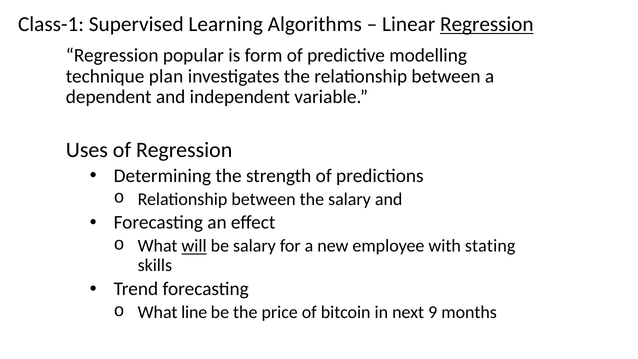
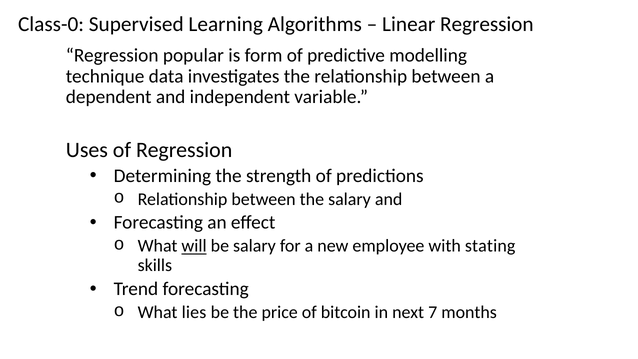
Class-1: Class-1 -> Class-0 (51, 24)
Regression underline: present -> none (487, 24)
plan: plan -> data (166, 76)
line: line -> lies (194, 312)
9: 9 -> 7 (433, 312)
